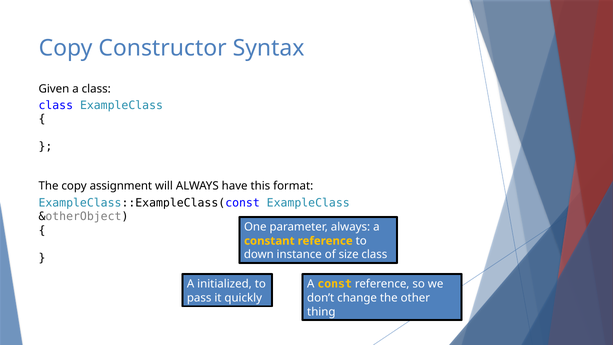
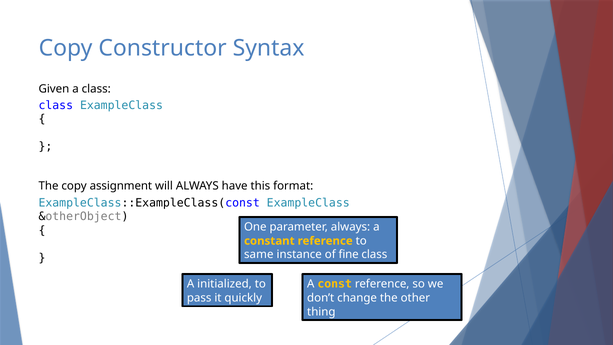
down: down -> same (259, 255)
size: size -> fine (349, 255)
